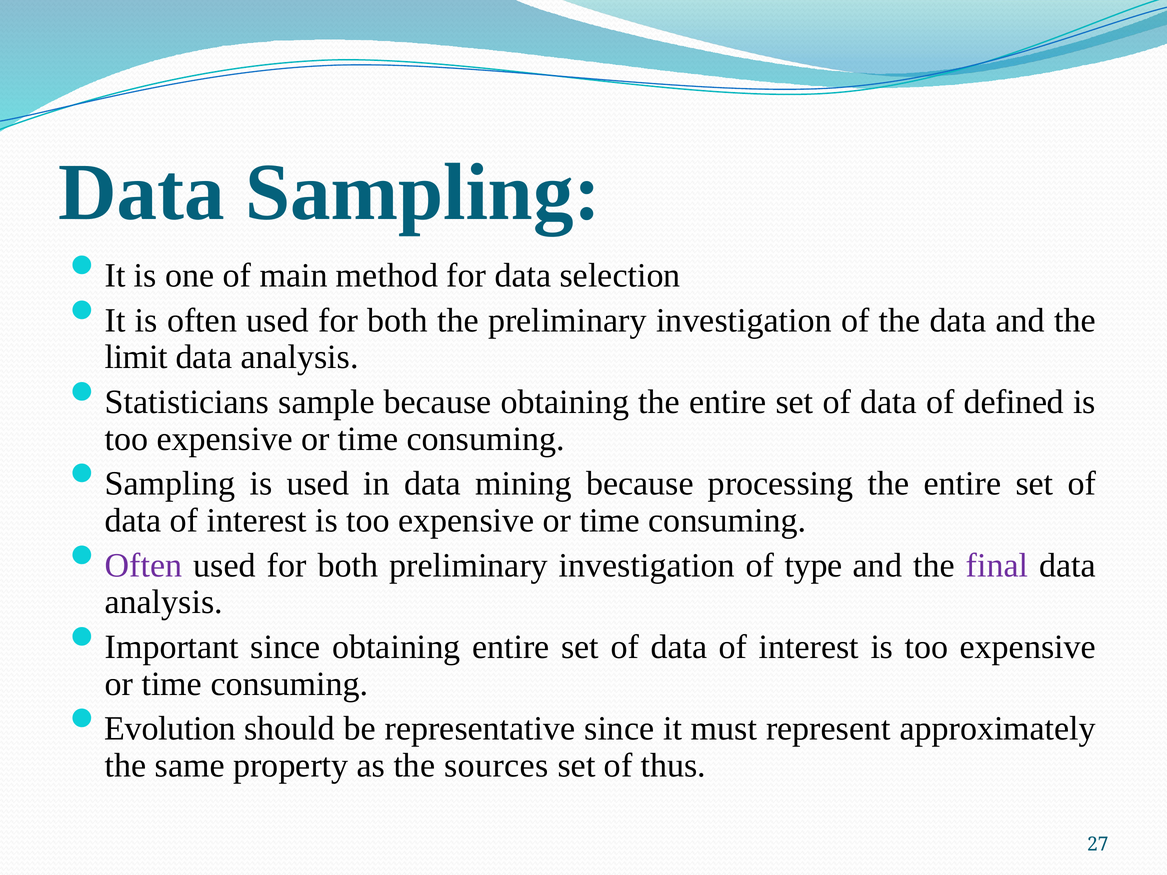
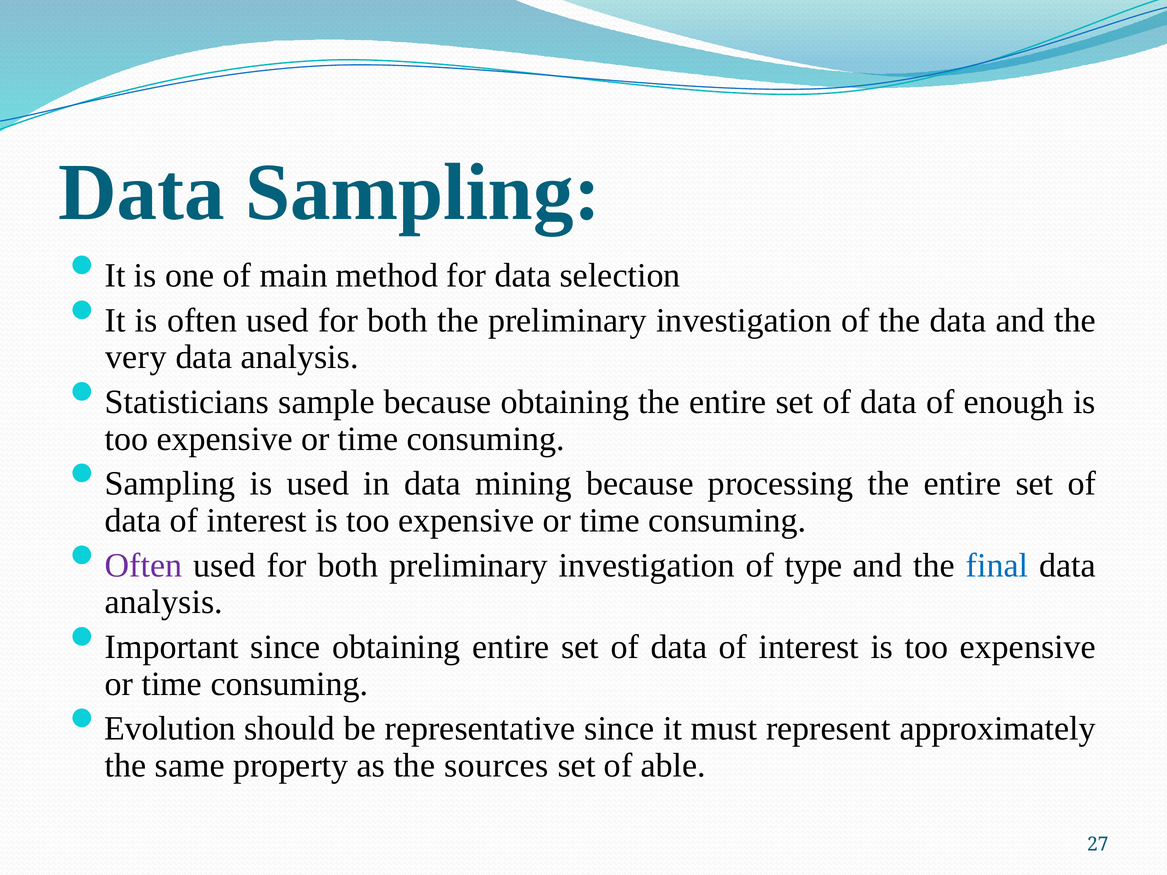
limit: limit -> very (136, 357)
defined: defined -> enough (1014, 402)
final colour: purple -> blue (997, 566)
thus: thus -> able (673, 766)
